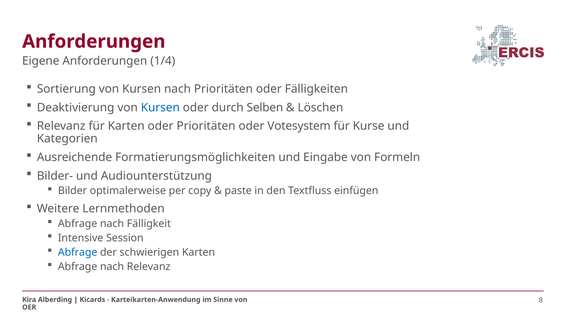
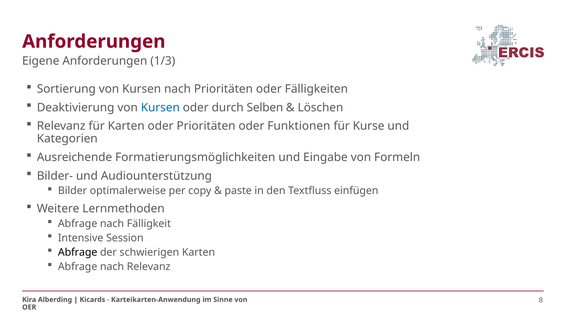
1/4: 1/4 -> 1/3 (163, 61)
Votesystem: Votesystem -> Funktionen (299, 126)
Abfrage colour: blue -> black (78, 252)
